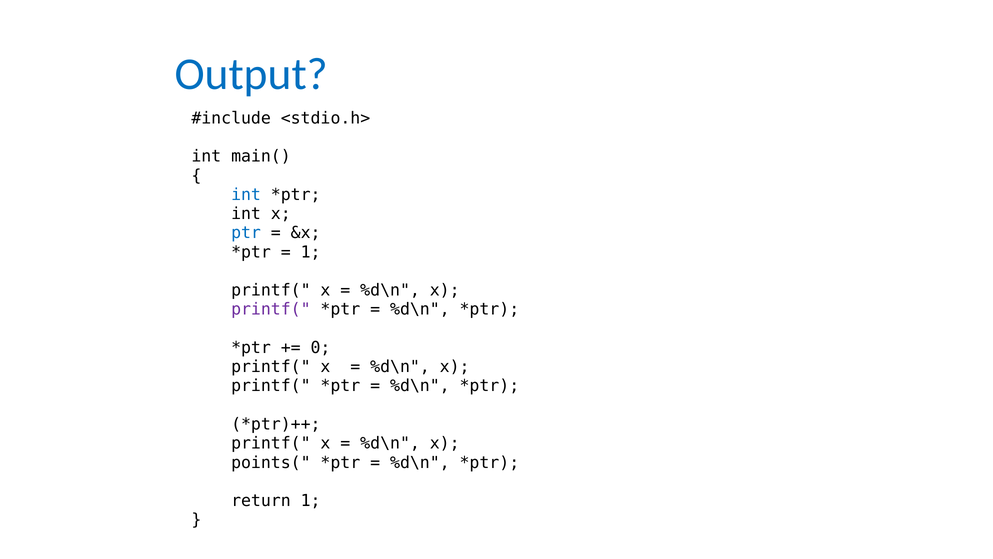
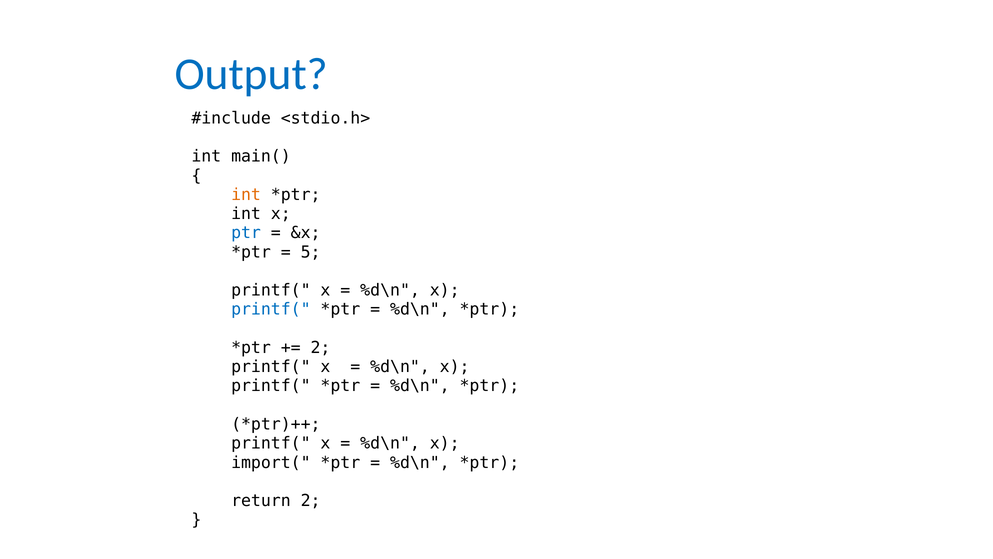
int colour: blue -> orange (246, 195)
1: 1 -> 5 (311, 252)
printf( colour: purple -> blue (271, 309)
0: 0 -> 2 (320, 347)
points(: points( -> import( (271, 462)
return 1: 1 -> 2 (311, 500)
